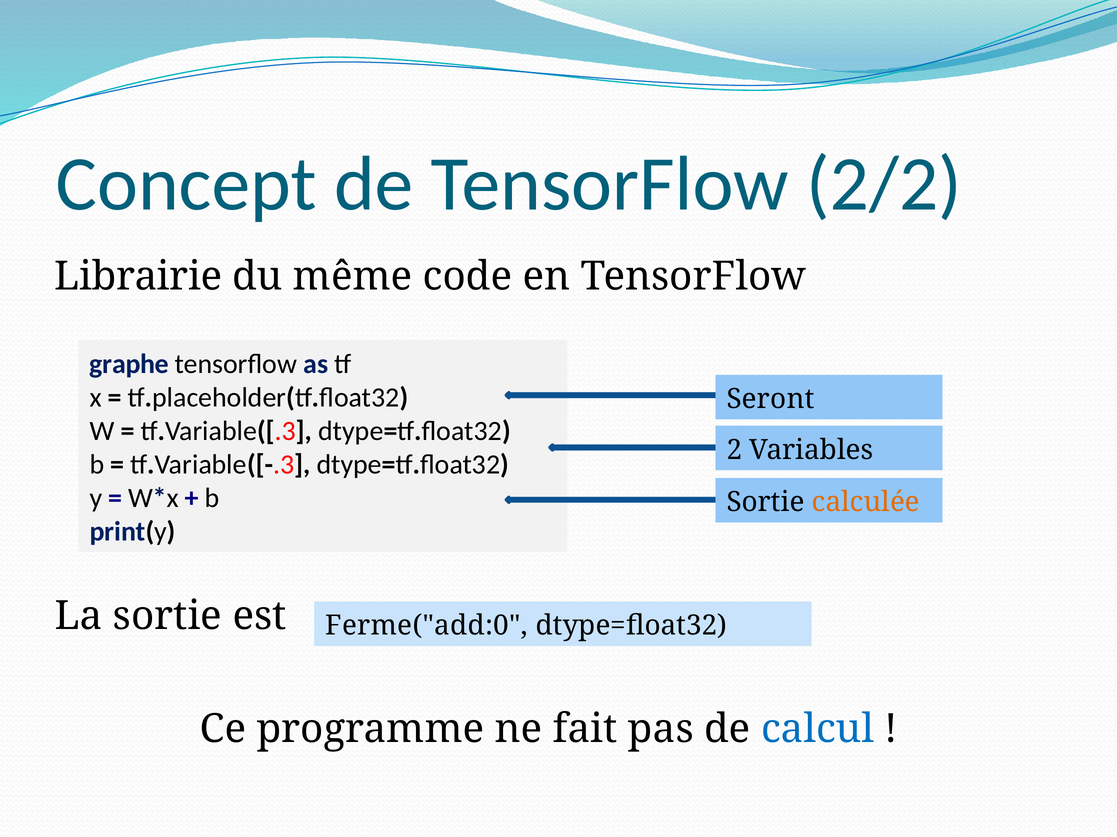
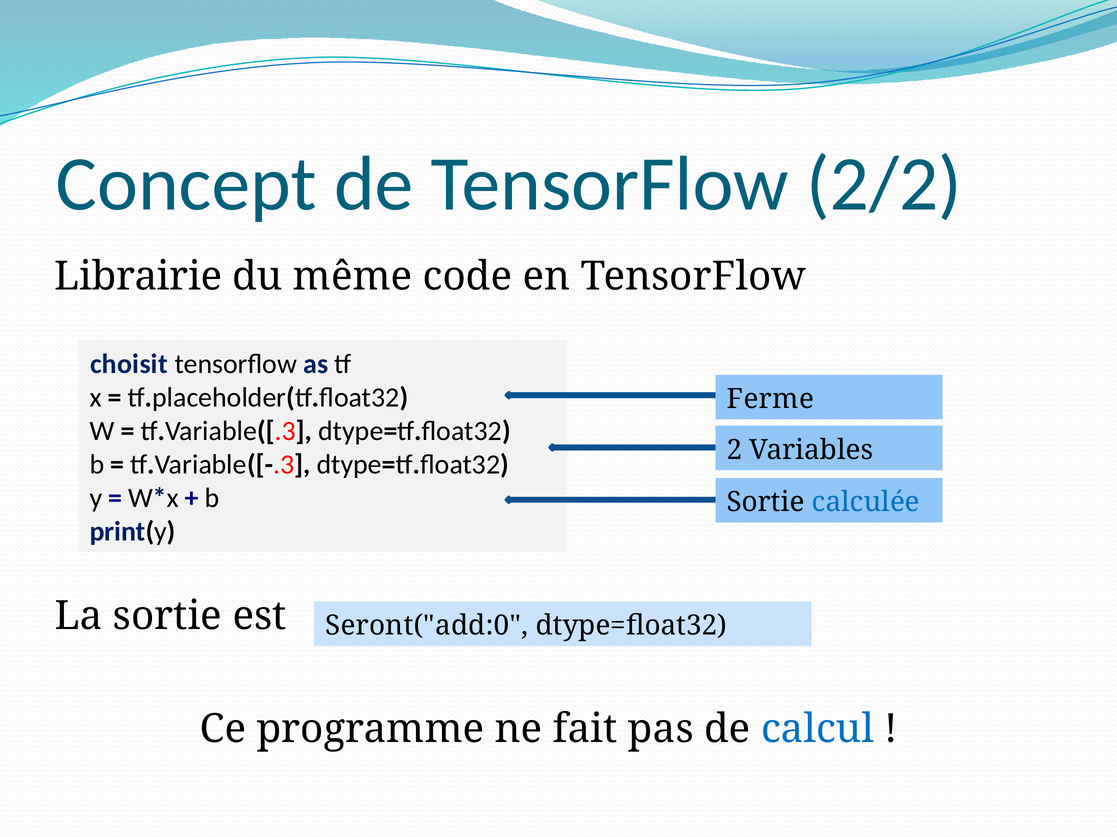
graphe: graphe -> choisit (129, 364)
Seront: Seront -> Ferme (770, 399)
calculée colour: orange -> blue (866, 503)
Ferme("add:0: Ferme("add:0 -> Seront("add:0 (427, 626)
